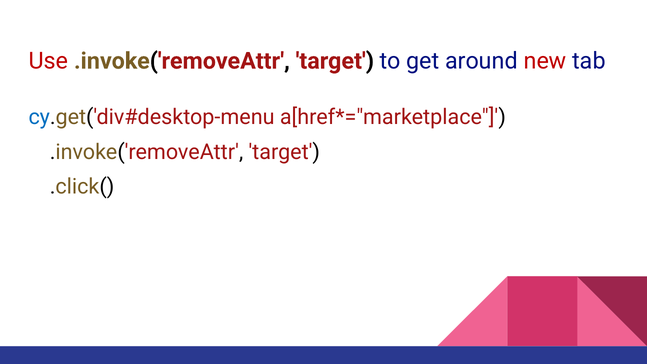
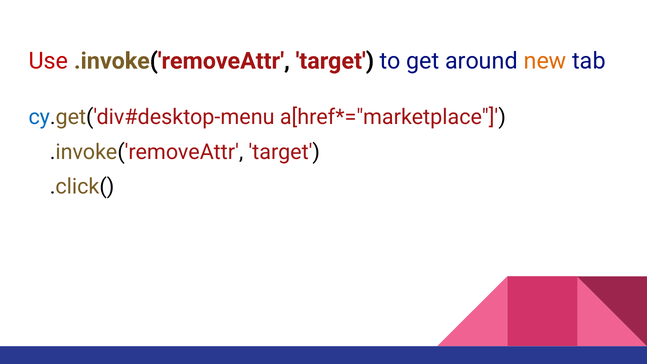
new colour: red -> orange (545, 61)
